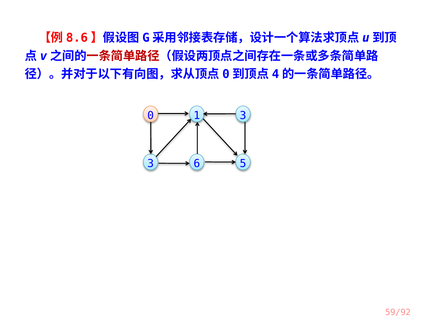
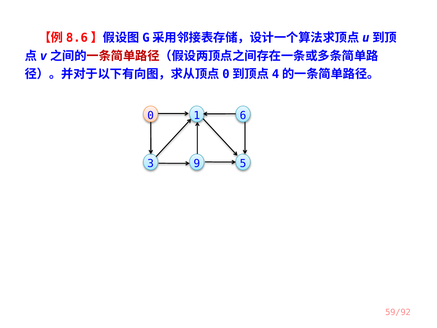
1 3: 3 -> 6 (243, 116)
6: 6 -> 9 (197, 164)
